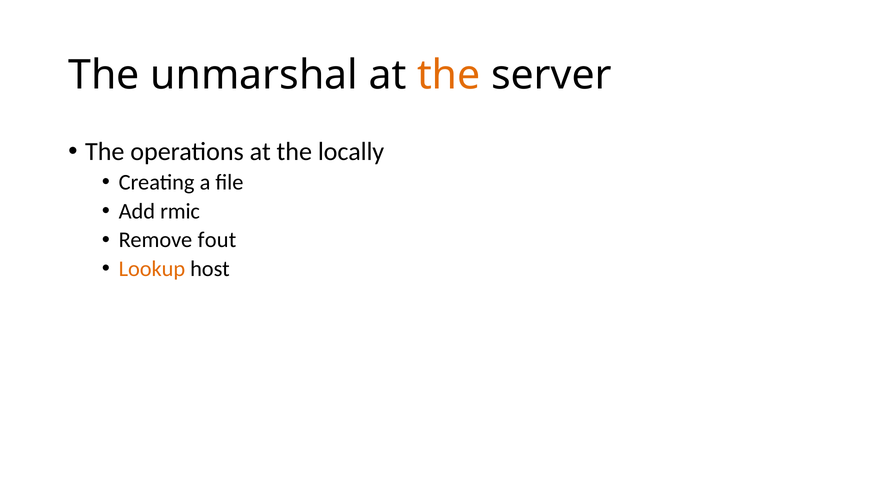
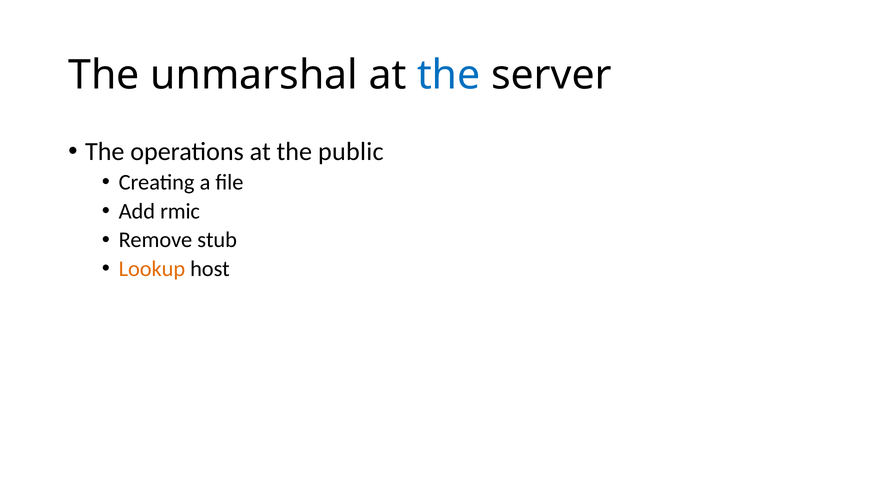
the colour: orange -> blue (449, 75)
locally: locally -> public (351, 151)
fout: fout -> stub (217, 240)
